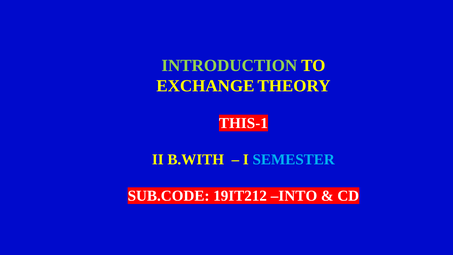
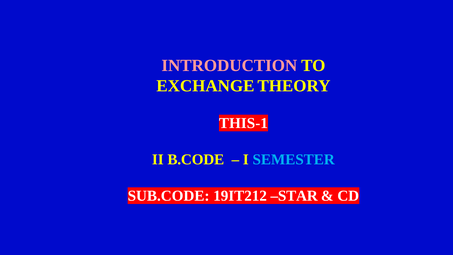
INTRODUCTION colour: light green -> pink (229, 65)
B.WITH: B.WITH -> B.CODE (196, 159)
INTO: INTO -> STAR (294, 196)
